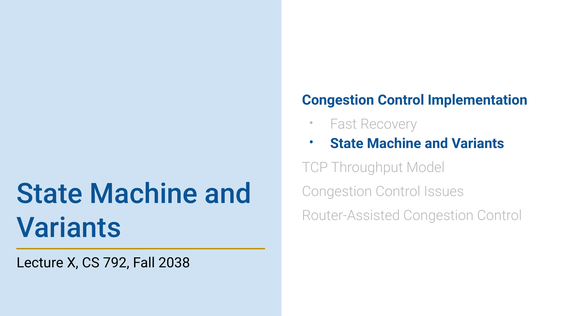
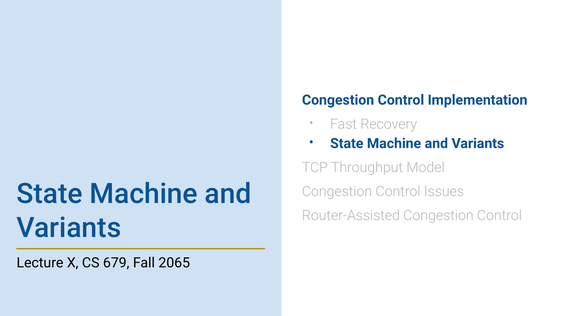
792: 792 -> 679 (116, 264)
2038: 2038 -> 2065 (174, 264)
